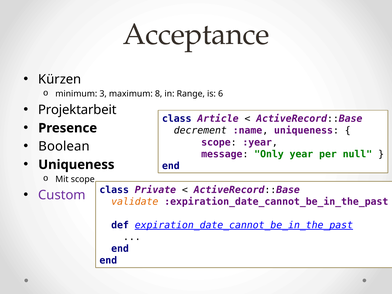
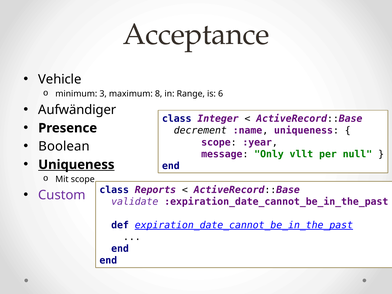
Kürzen: Kürzen -> Vehicle (60, 79)
Projektarbeit: Projektarbeit -> Aufwändiger (77, 110)
Article: Article -> Integer (218, 119)
year: year -> vllt (301, 154)
Uniqueness underline: none -> present (76, 165)
Private: Private -> Reports (155, 190)
validate colour: orange -> purple (135, 202)
